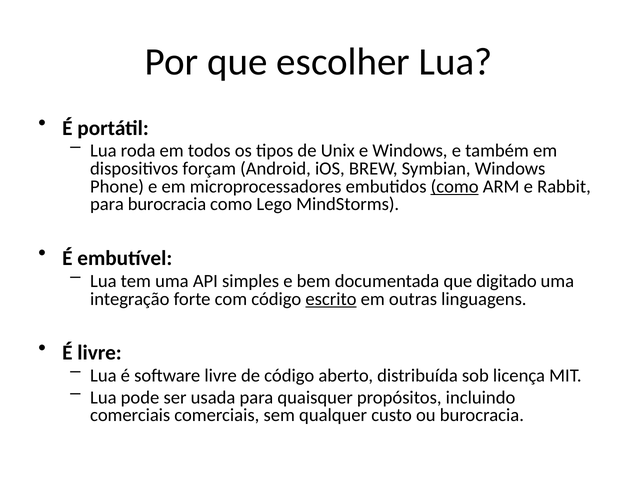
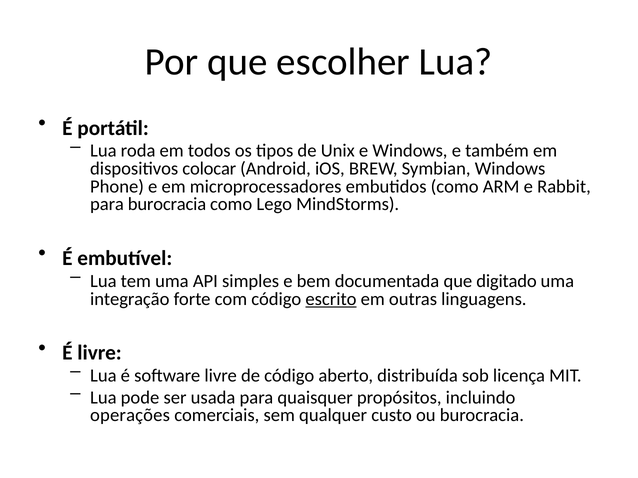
forçam: forçam -> colocar (209, 169)
como underline: present -> none (455, 187)
comerciais: comerciais -> operações (130, 416)
